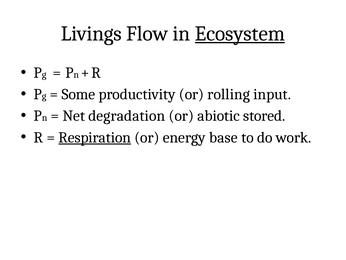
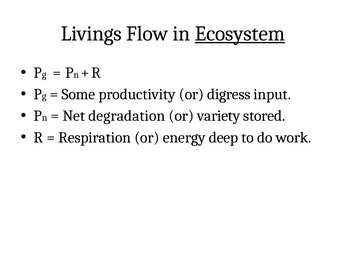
rolling: rolling -> digress (229, 94)
abiotic: abiotic -> variety (219, 116)
Respiration underline: present -> none (95, 137)
base: base -> deep (224, 137)
